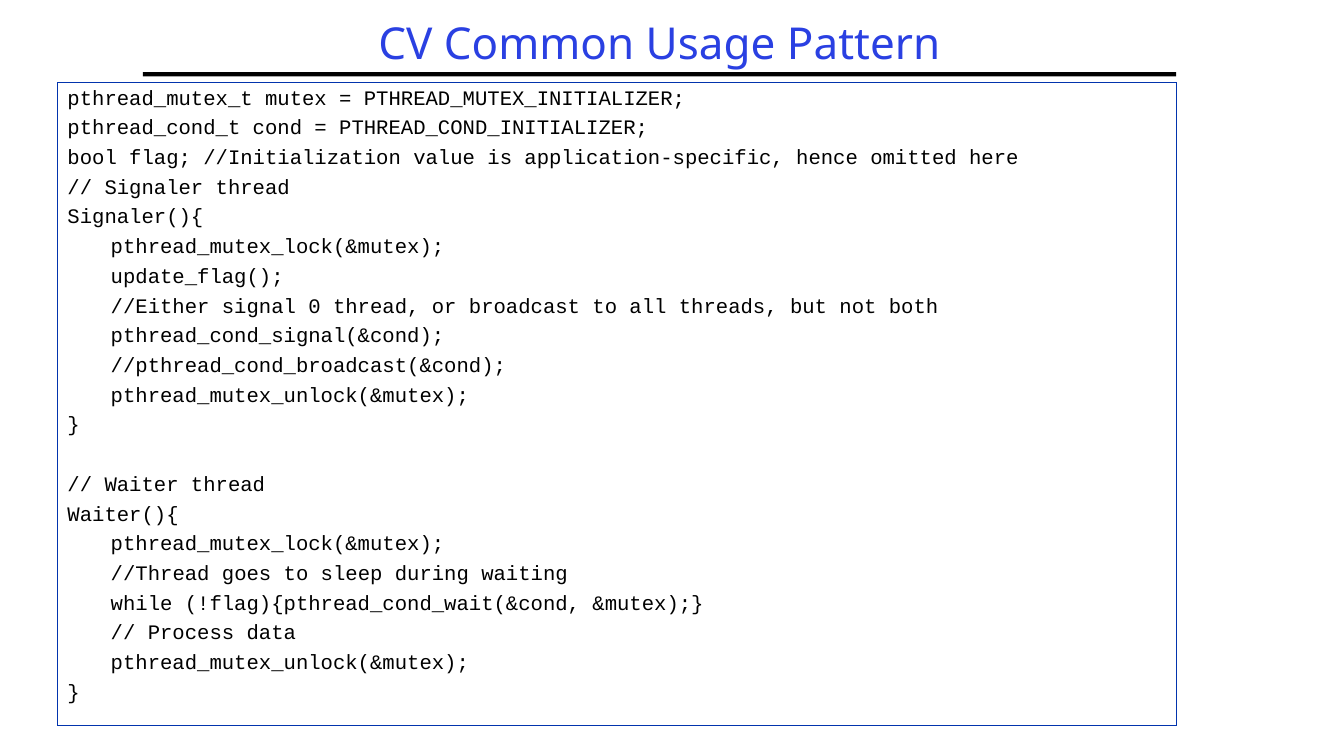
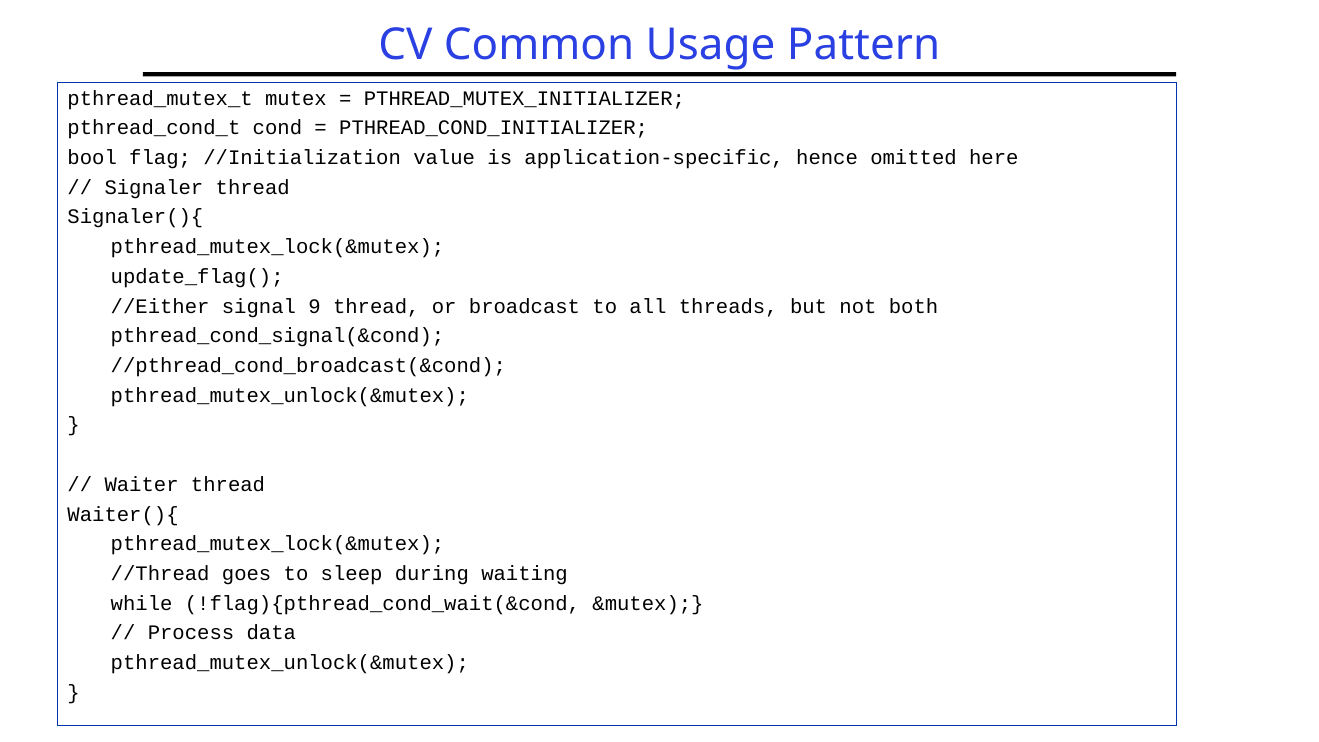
0: 0 -> 9 (315, 306)
